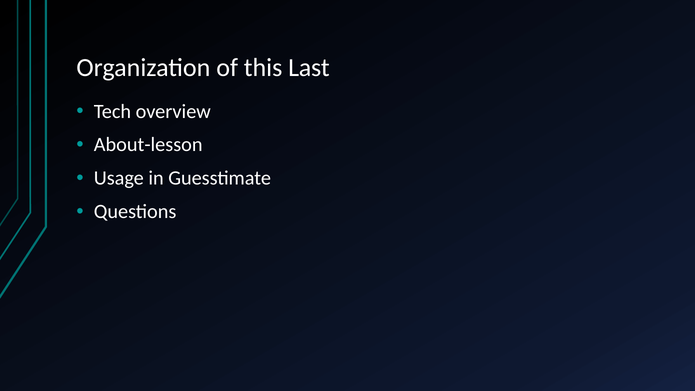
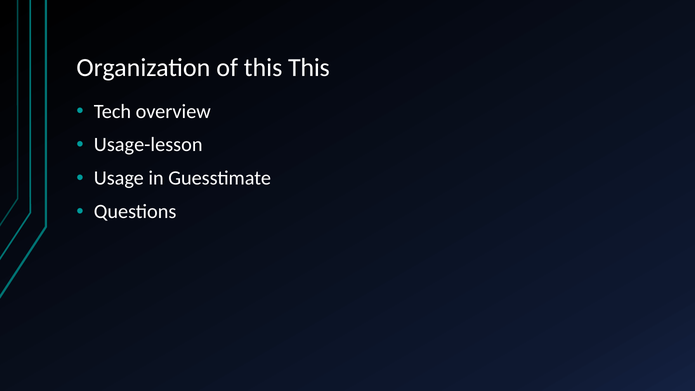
this Last: Last -> This (309, 68)
About-lesson: About-lesson -> Usage-lesson (148, 145)
